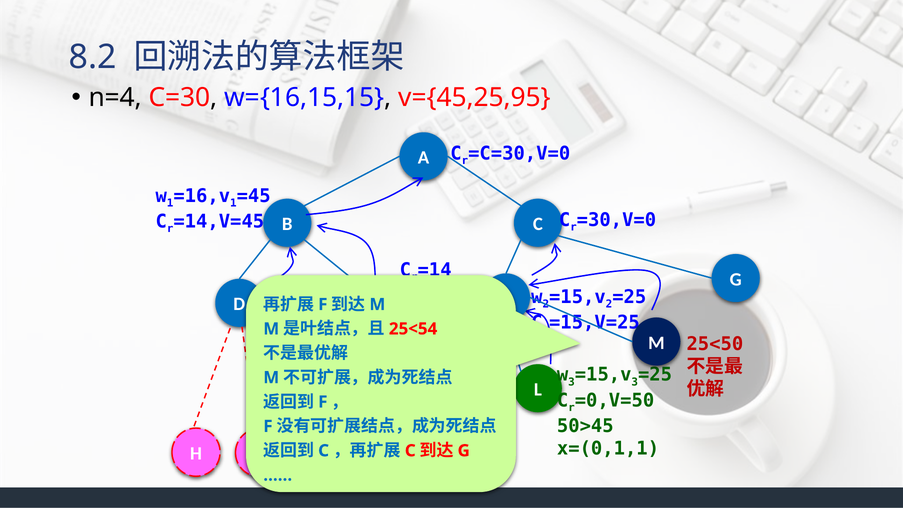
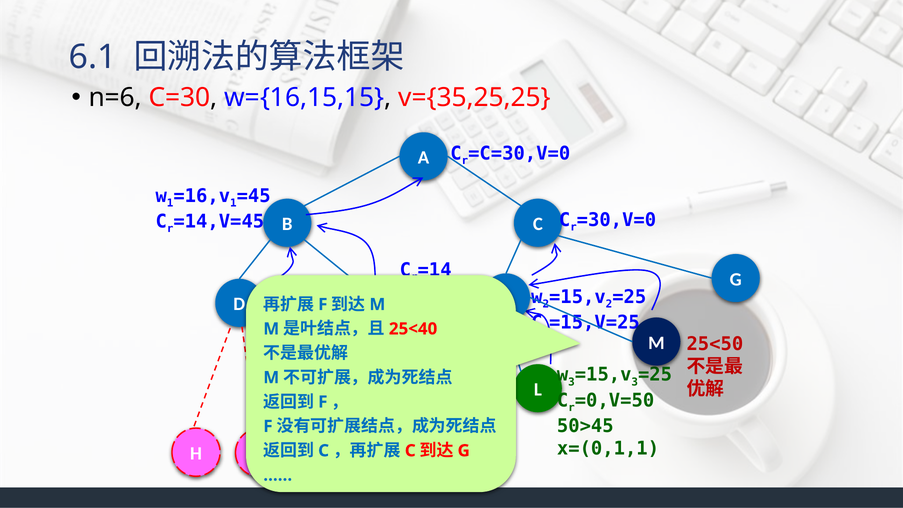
8.2: 8.2 -> 6.1 (93, 57)
n=4: n=4 -> n=6 (115, 98)
v={45,25,95: v={45,25,95 -> v={35,25,25 (475, 98)
25<54: 25<54 -> 25<40 (413, 329)
